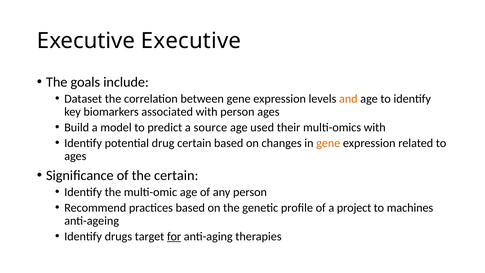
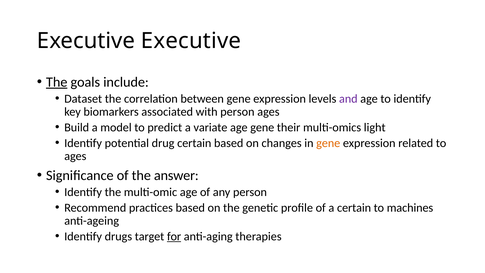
The underline: none -> present (57, 82)
and colour: orange -> purple (348, 99)
source: source -> variate (210, 127)
age used: used -> gene (262, 127)
multi-omics with: with -> light (375, 127)
the certain: certain -> answer (176, 175)
a project: project -> certain (354, 208)
